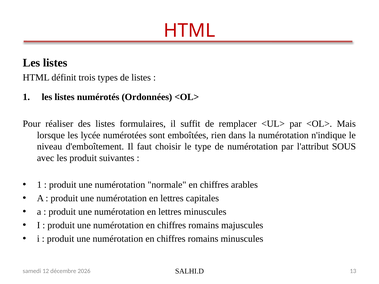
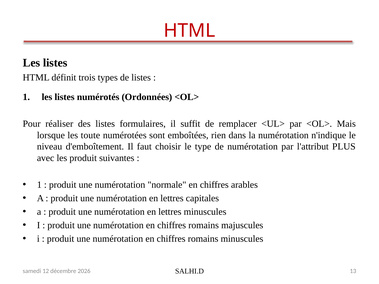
lycée: lycée -> toute (90, 135)
SOUS: SOUS -> PLUS (344, 147)
